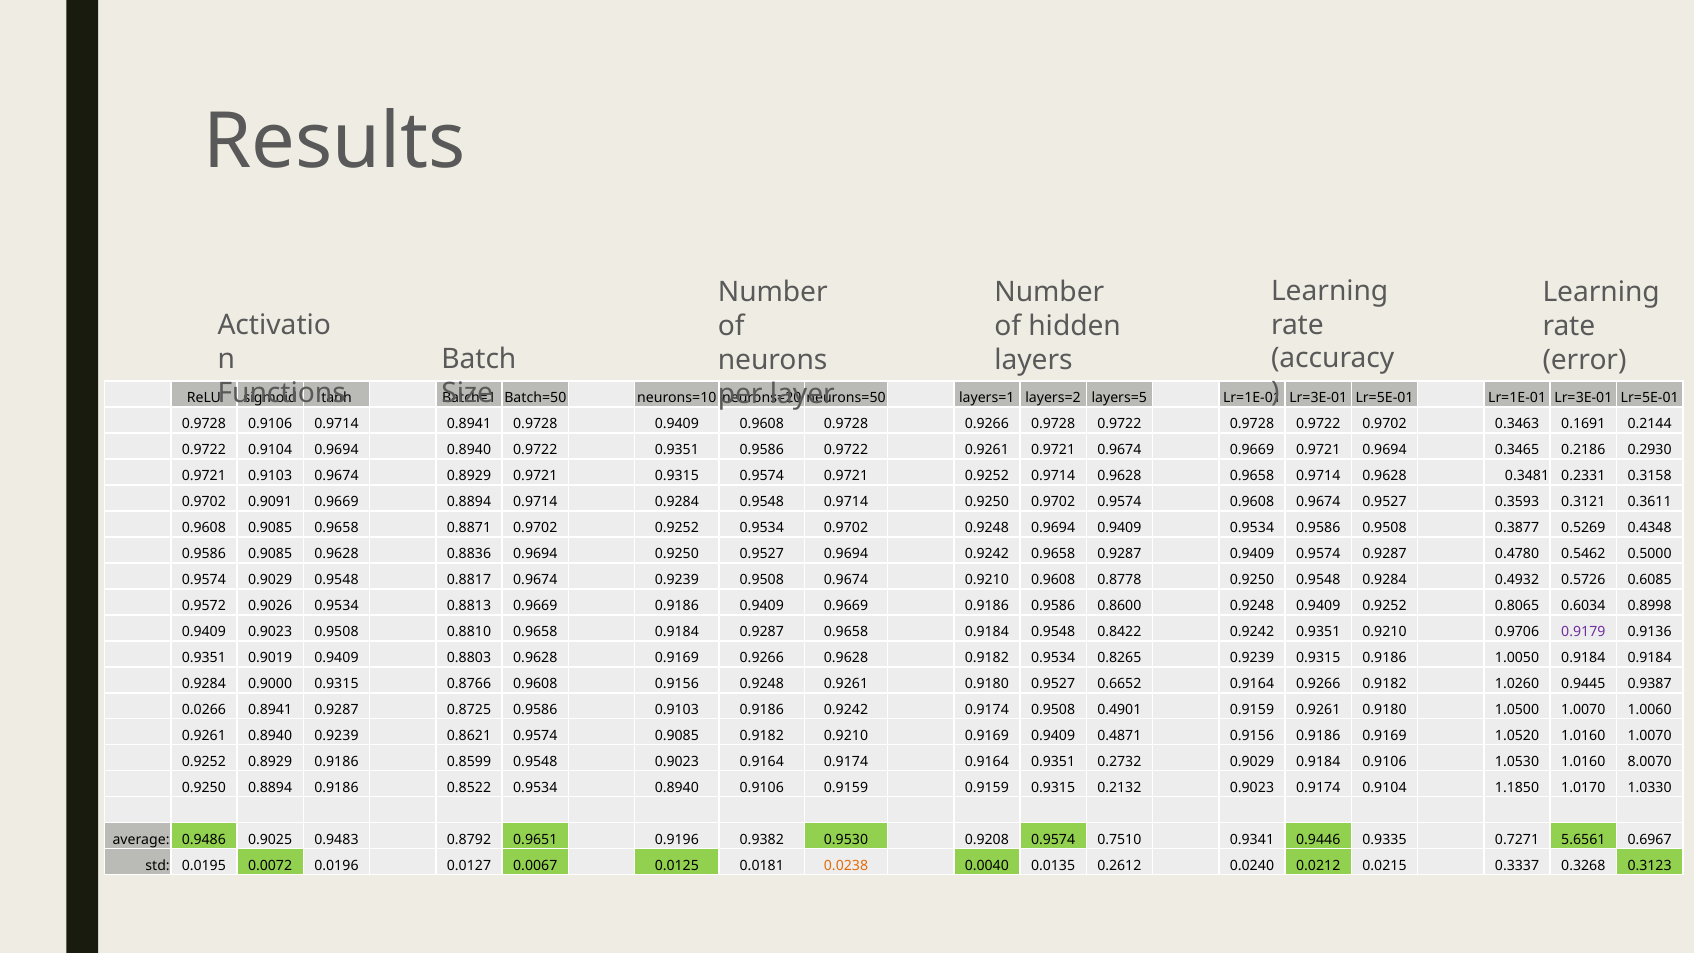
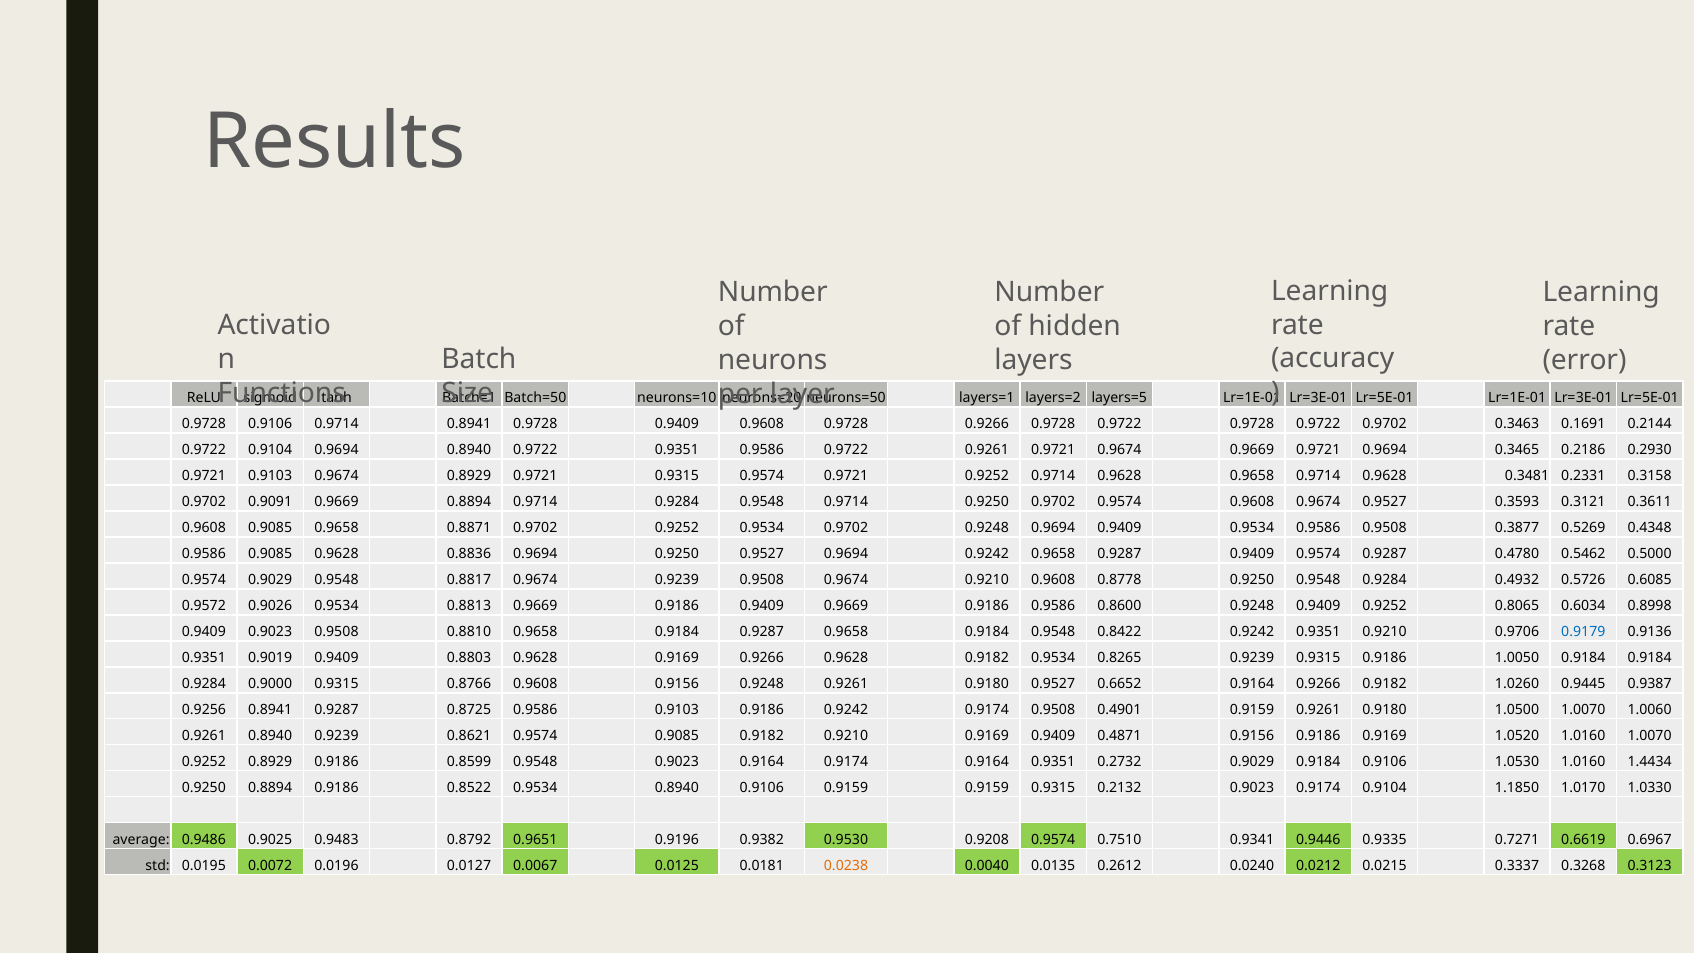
0.9179 colour: purple -> blue (1583, 632)
0.0266: 0.0266 -> 0.9256 (204, 710)
8.0070: 8.0070 -> 1.4434 (1650, 762)
5.6561: 5.6561 -> 0.6619 (1583, 840)
